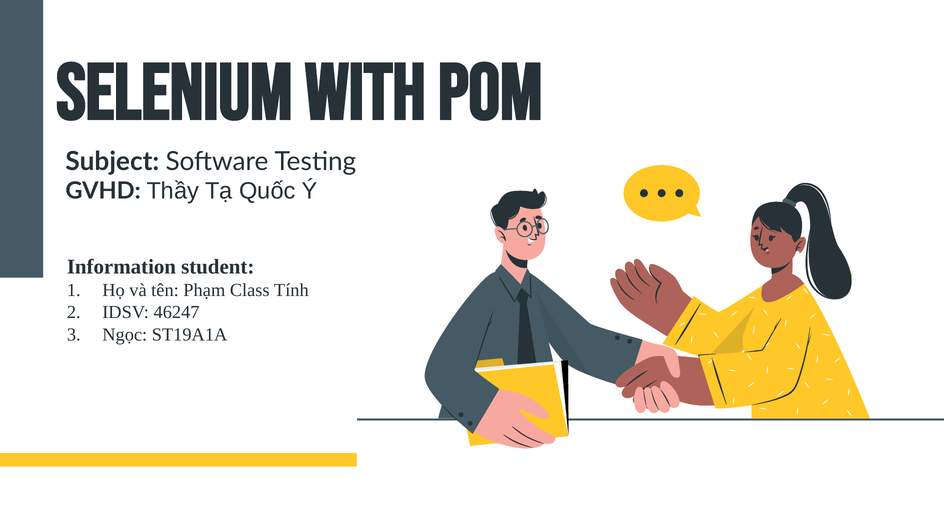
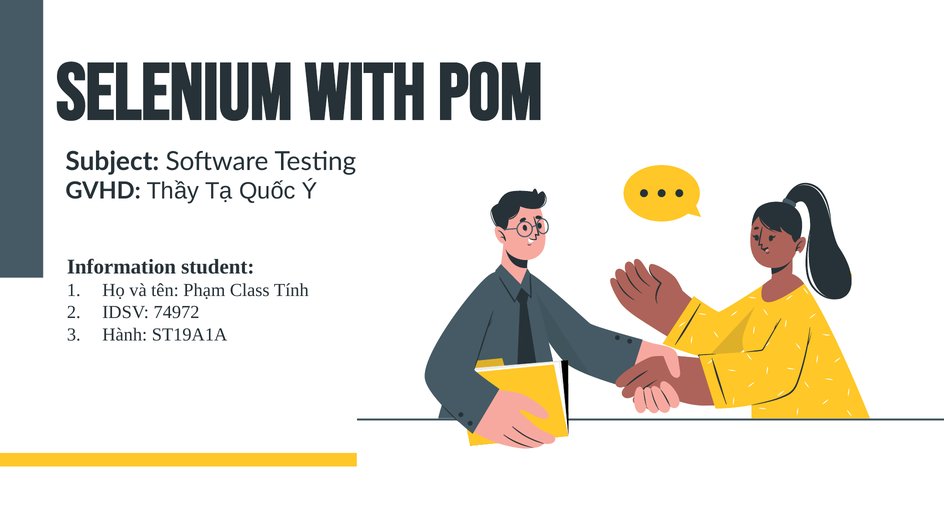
46247: 46247 -> 74972 (177, 312)
Ngọc: Ngọc -> Hành (125, 334)
